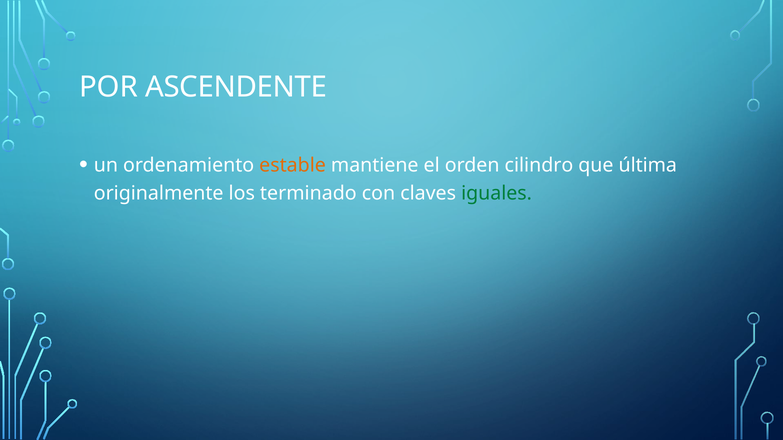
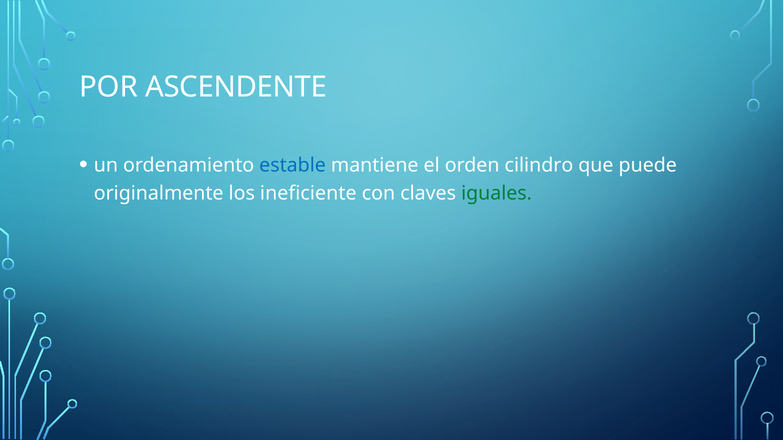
estable colour: orange -> blue (293, 165)
última: última -> puede (648, 165)
terminado: terminado -> ineficiente (308, 193)
